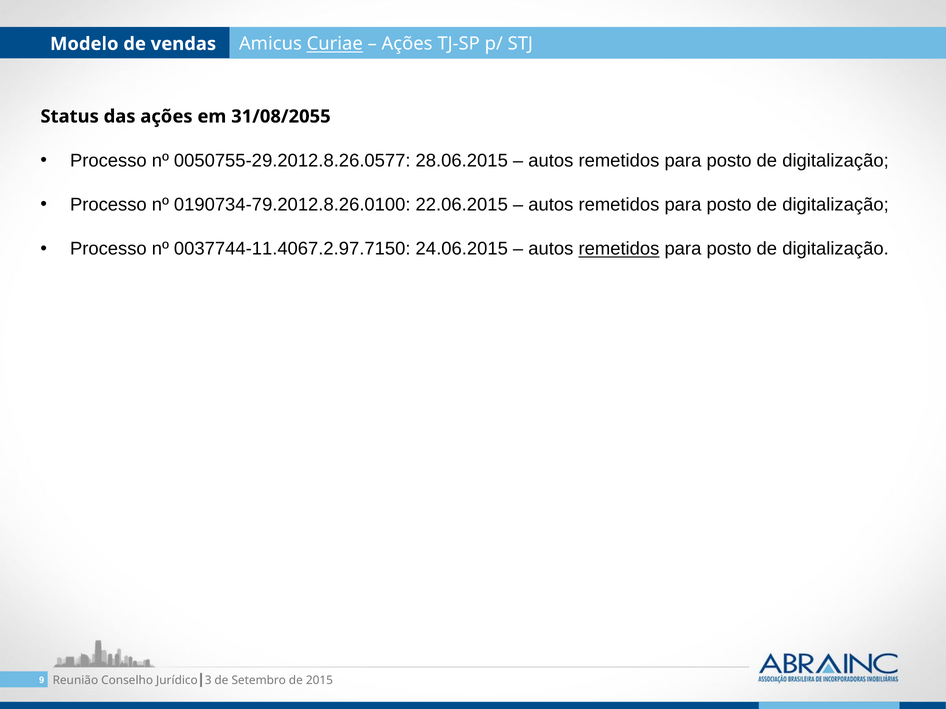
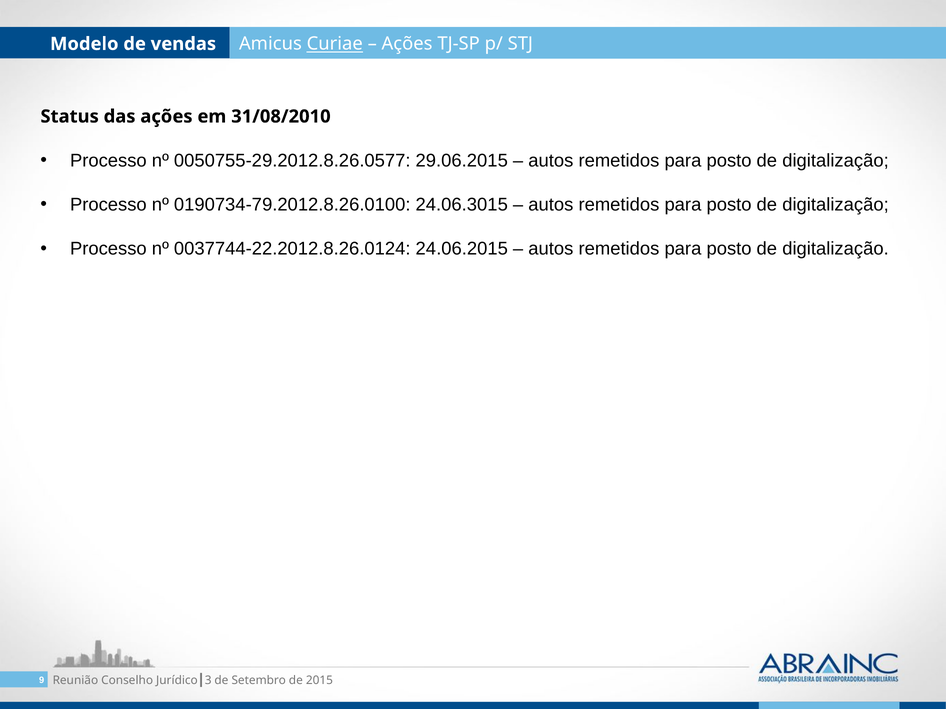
31/08/2055: 31/08/2055 -> 31/08/2010 (281, 117)
28.06.2015: 28.06.2015 -> 29.06.2015 (462, 161)
22.06.2015: 22.06.2015 -> 24.06.3015 (462, 205)
0037744-11.4067.2.97.7150: 0037744-11.4067.2.97.7150 -> 0037744-22.2012.8.26.0124 (292, 249)
remetidos underline: present -> none (619, 249)
